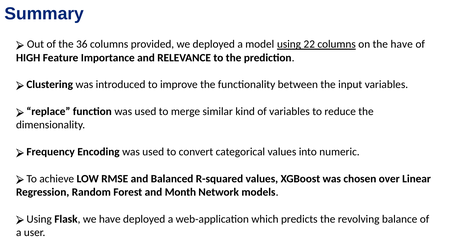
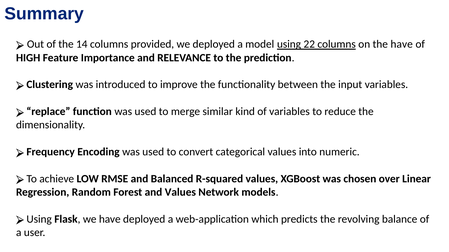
36: 36 -> 14 (82, 44)
and Month: Month -> Values (180, 193)
